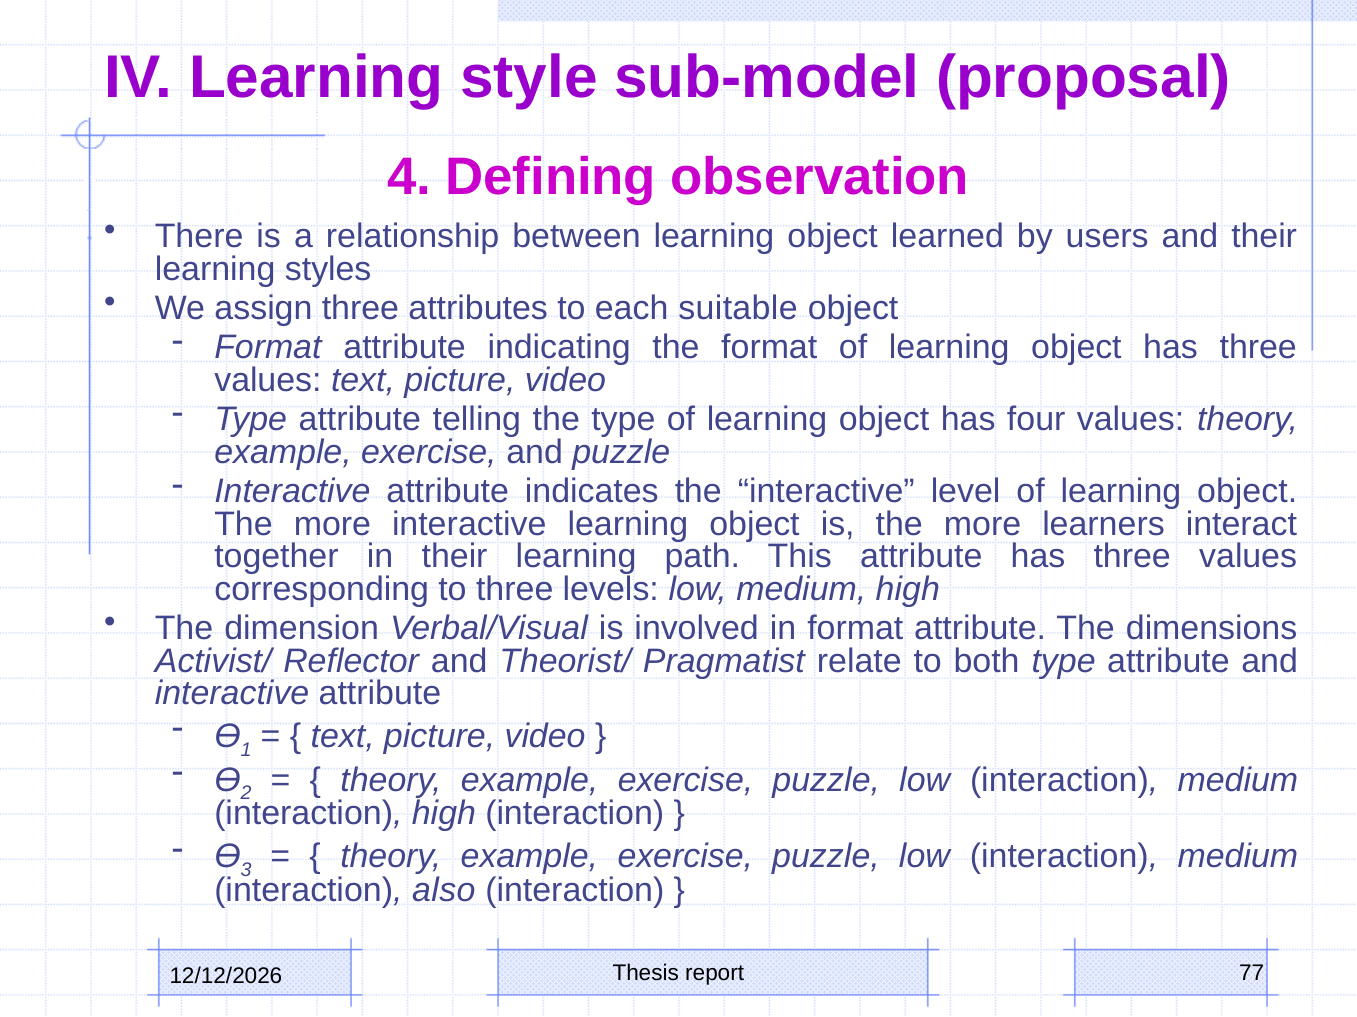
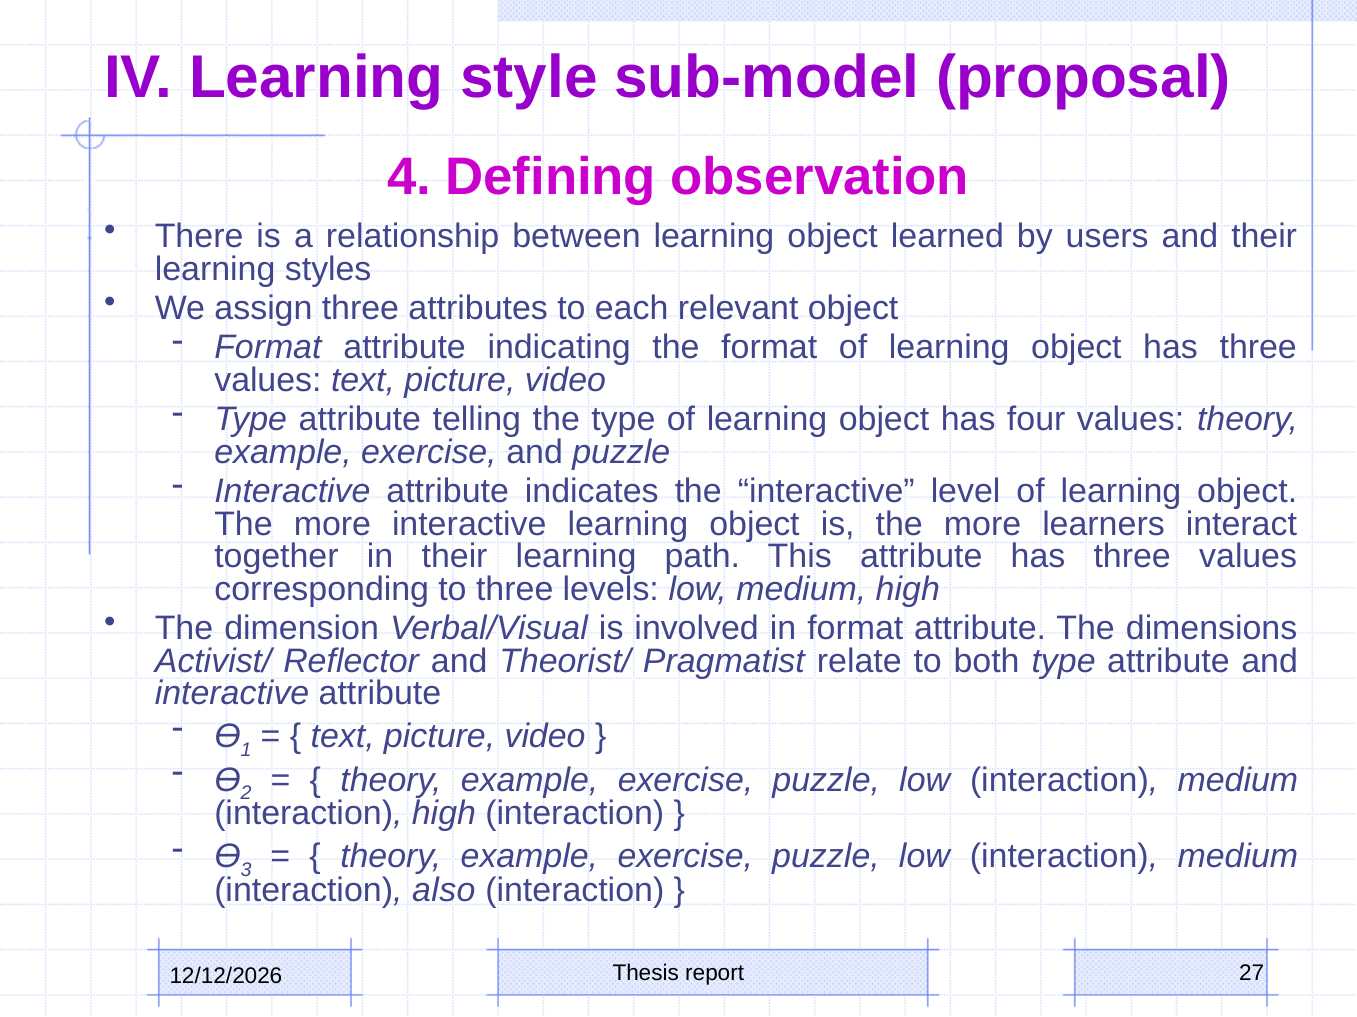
suitable: suitable -> relevant (738, 309)
77: 77 -> 27 (1252, 974)
